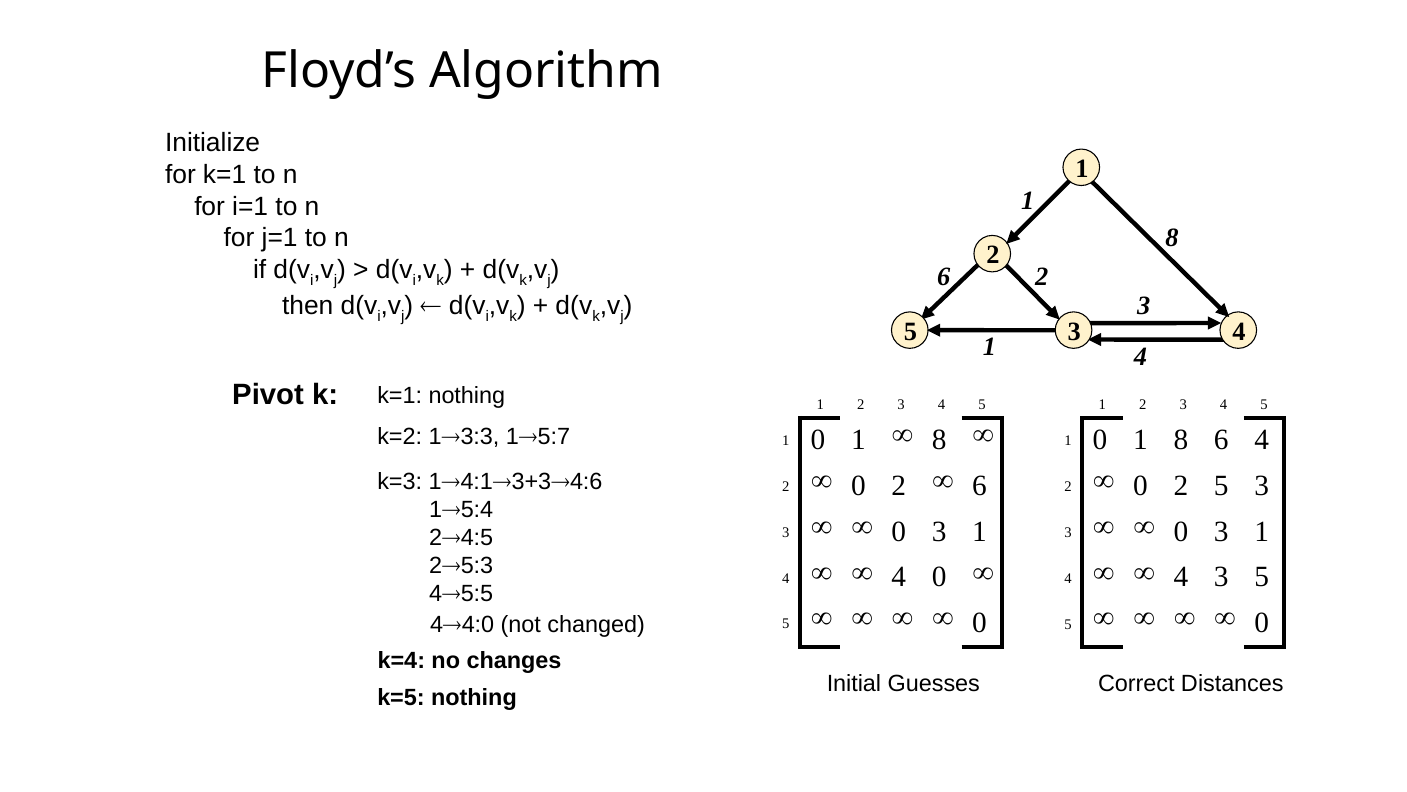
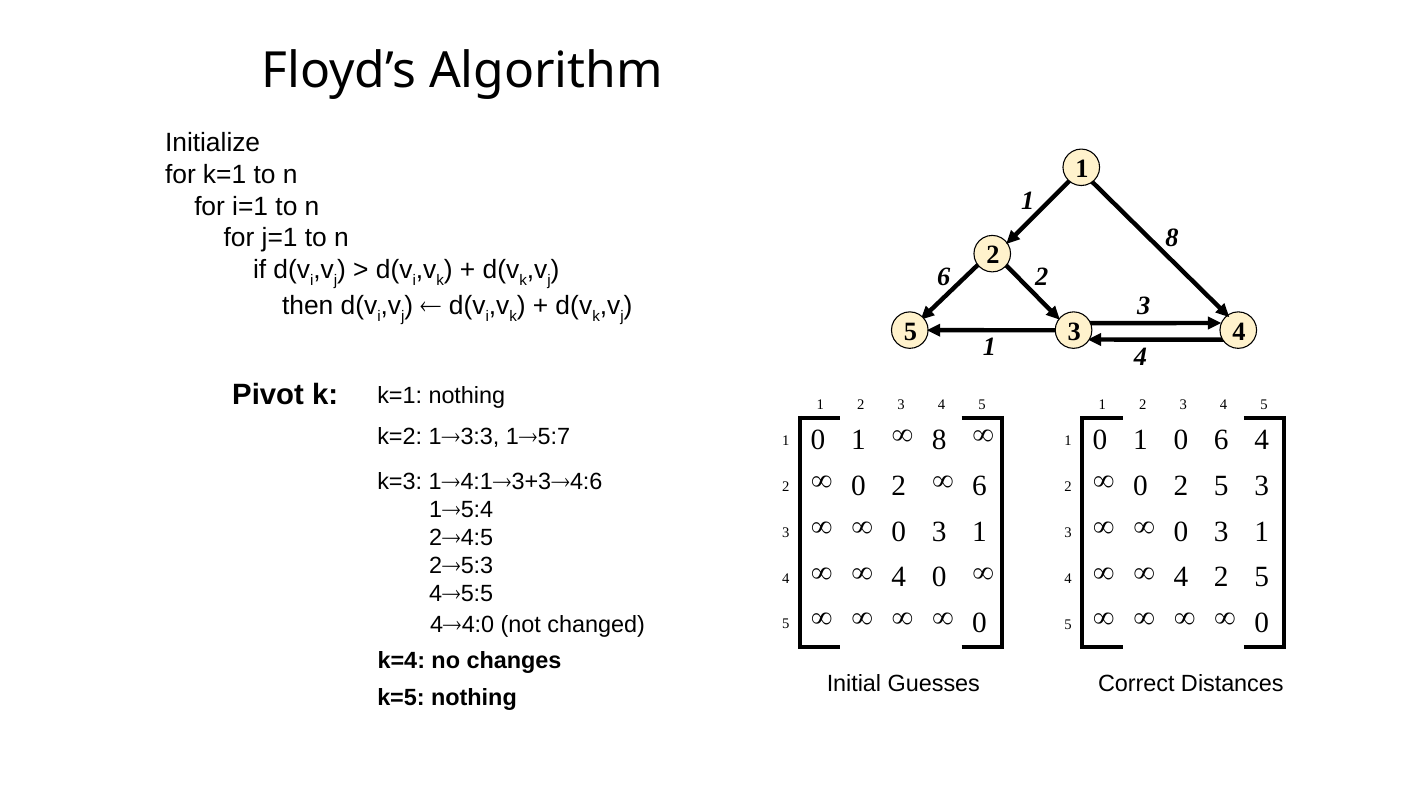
0 1 8: 8 -> 0 (1181, 440)
3: 3 -> 2 (1221, 577)
